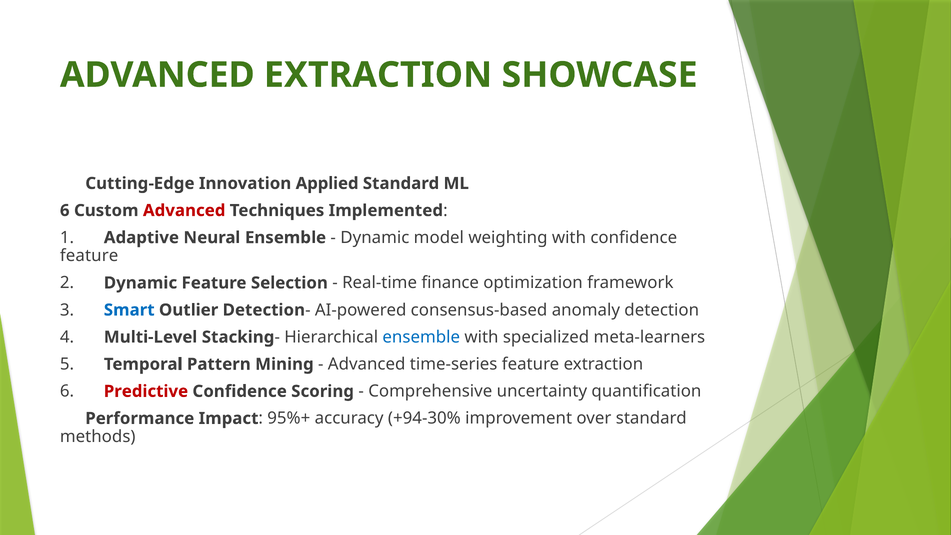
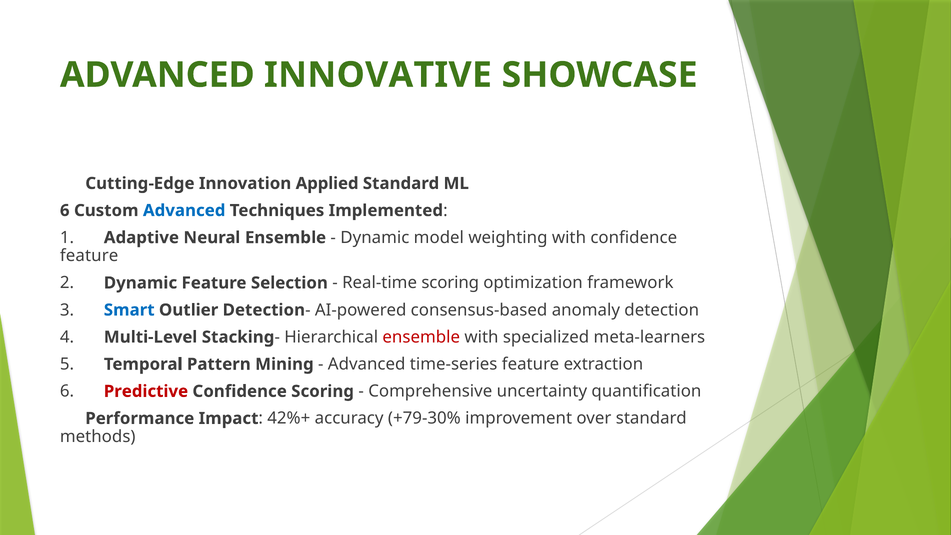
ADVANCED EXTRACTION: EXTRACTION -> INNOVATIVE (378, 75)
Advanced colour: red -> blue (184, 210)
Real-time finance: finance -> scoring (450, 283)
ensemble colour: blue -> red (421, 337)
95%+: 95%+ -> 42%+ (289, 418)
+94-30%: +94-30% -> +79-30% (424, 418)
